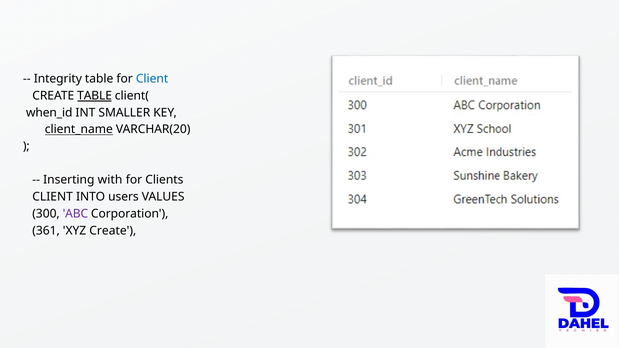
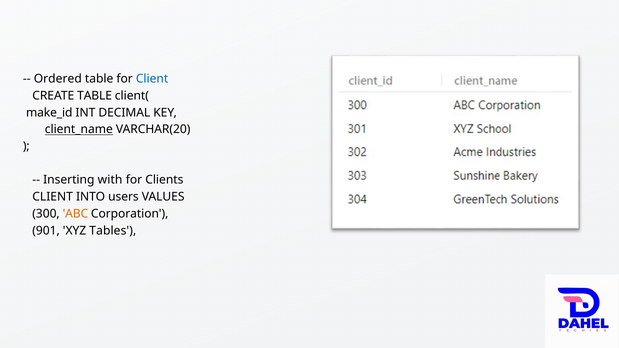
Integrity: Integrity -> Ordered (58, 79)
TABLE underline: present -> none (95, 96)
when_id: when_id -> make_id (49, 113)
SMALLER: SMALLER -> DECIMAL (124, 113)
ABC colour: purple -> orange (75, 214)
361: 361 -> 901 (46, 231)
XYZ Create: Create -> Tables (113, 231)
